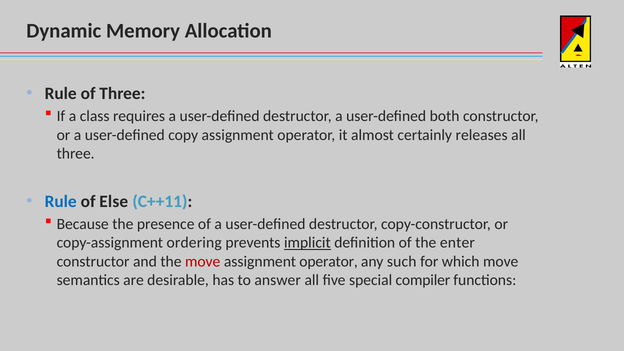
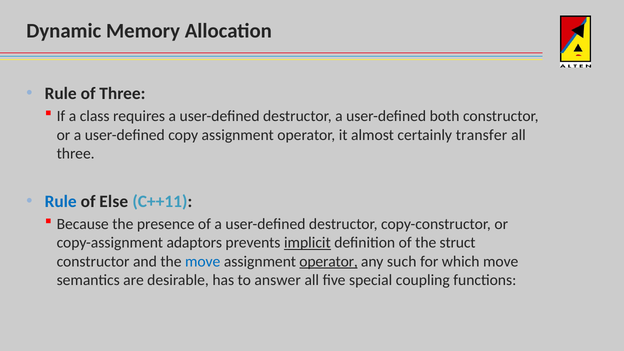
releases: releases -> transfer (482, 135)
ordering: ordering -> adaptors (194, 243)
enter: enter -> struct (458, 243)
move colour: red -> blue (203, 262)
operator underline: none -> present (329, 262)
compiler: compiler -> coupling (423, 280)
